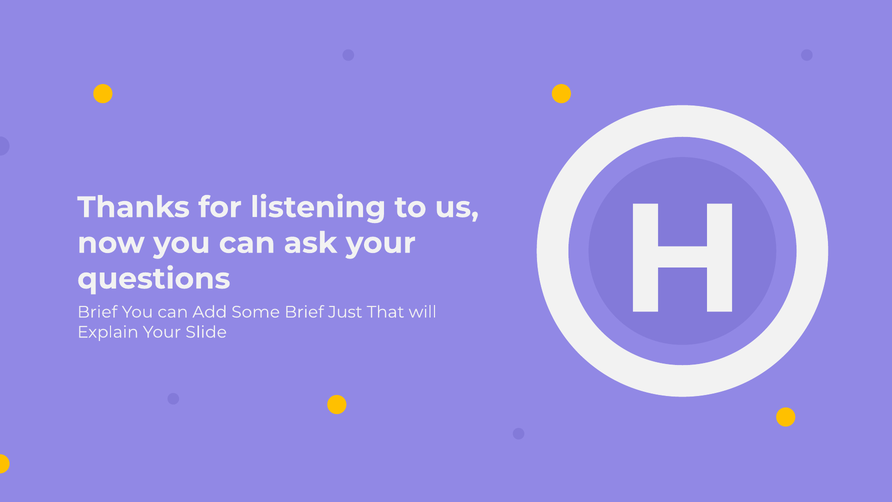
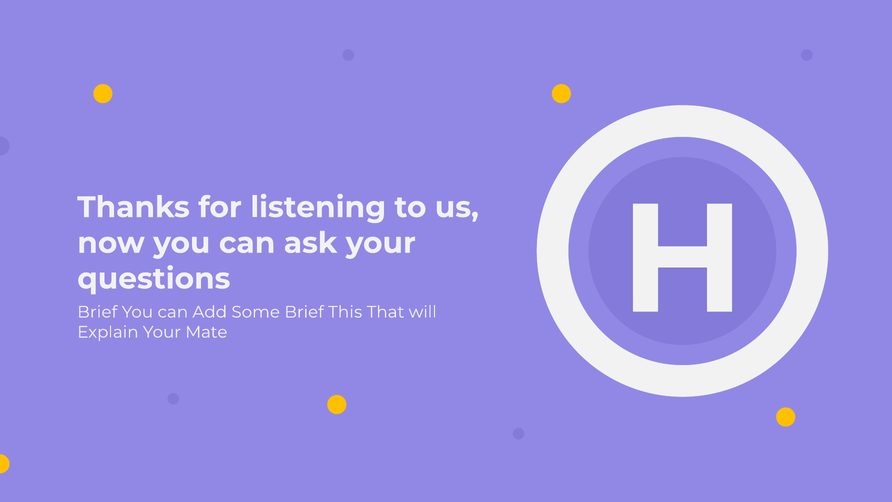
Just: Just -> This (345, 312)
Slide: Slide -> Mate (206, 332)
